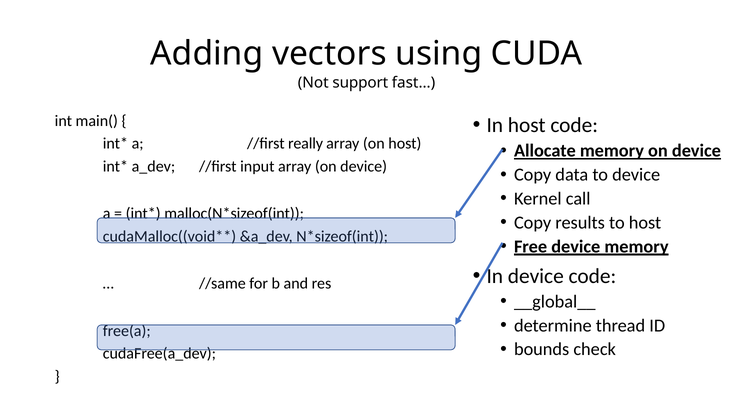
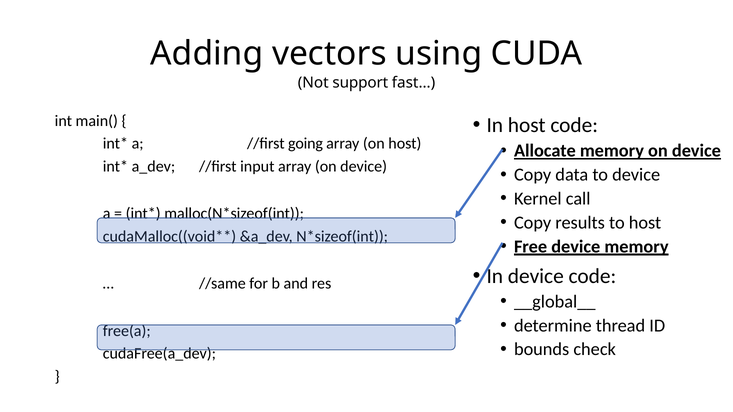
really: really -> going (306, 144)
